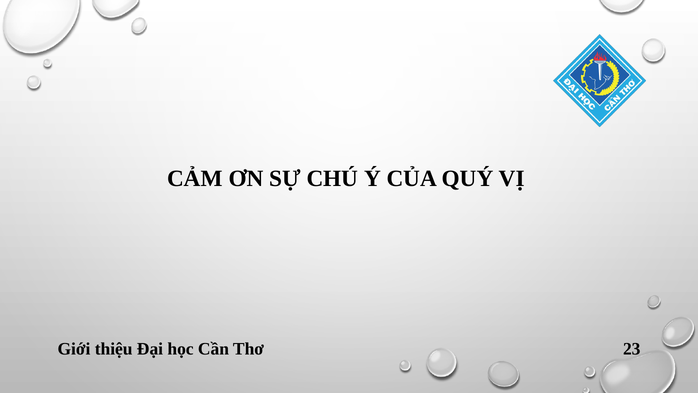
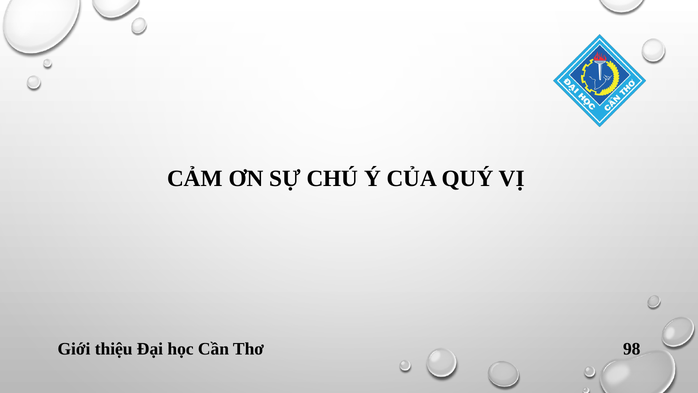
23: 23 -> 98 (632, 348)
